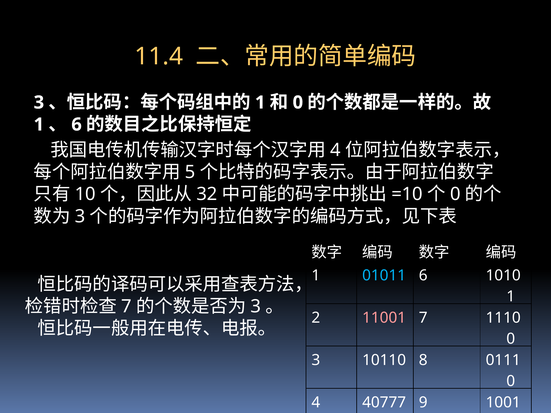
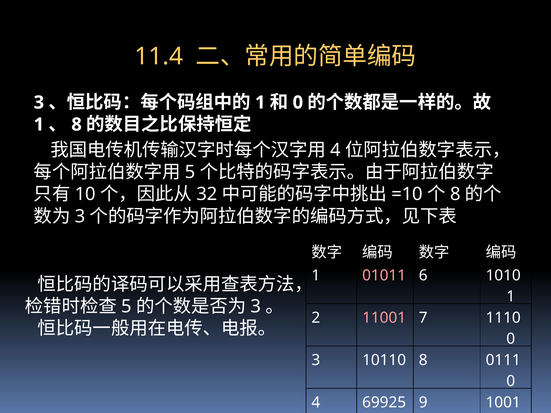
6: 6 -> 8 (77, 125)
0: 0 -> 8 (455, 194)
01011 colour: light blue -> pink (384, 276)
7: 7 -> 5 (126, 307)
40777: 40777 -> 69925 (384, 403)
